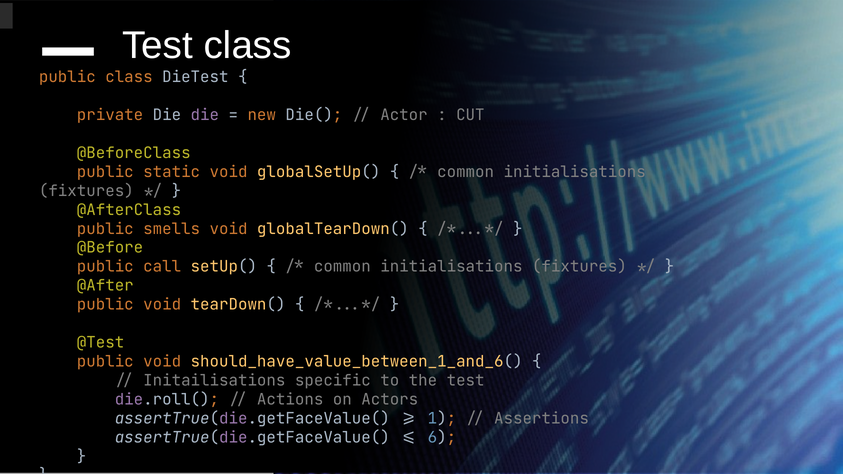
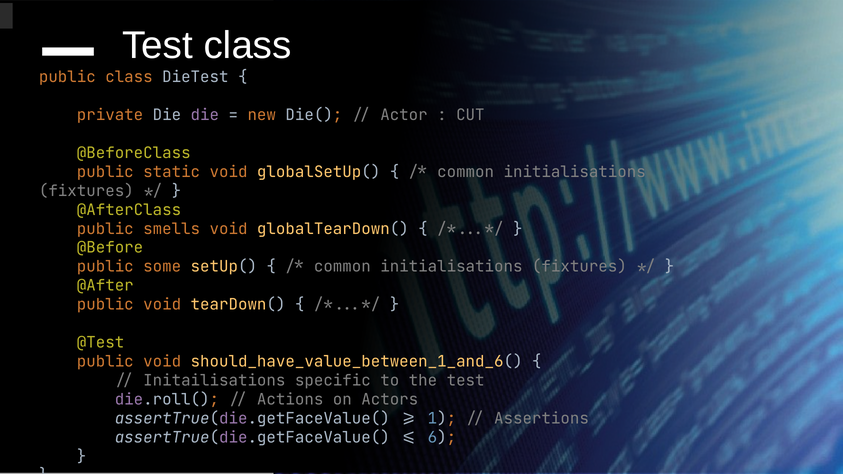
call: call -> some (162, 267)
